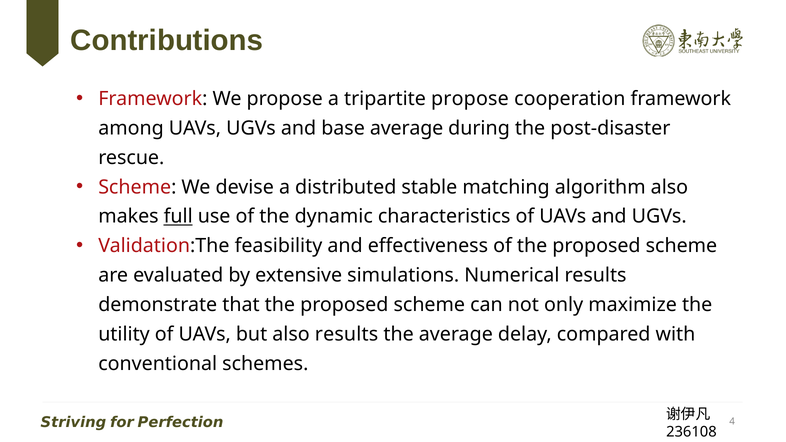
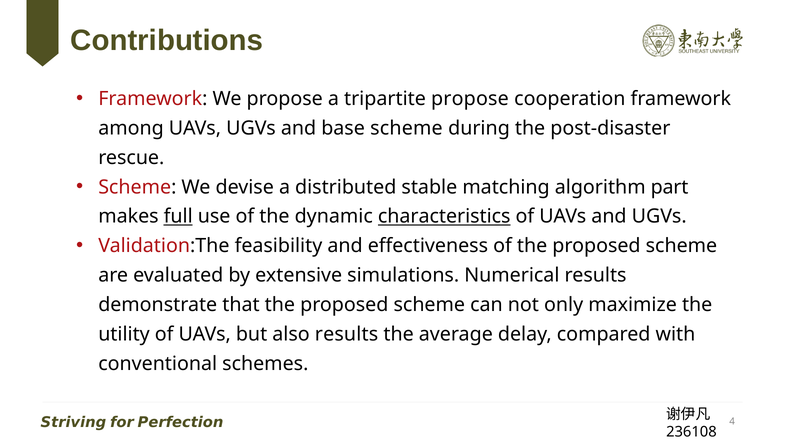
base average: average -> scheme (406, 128)
algorithm also: also -> part (670, 187)
characteristics underline: none -> present (444, 217)
